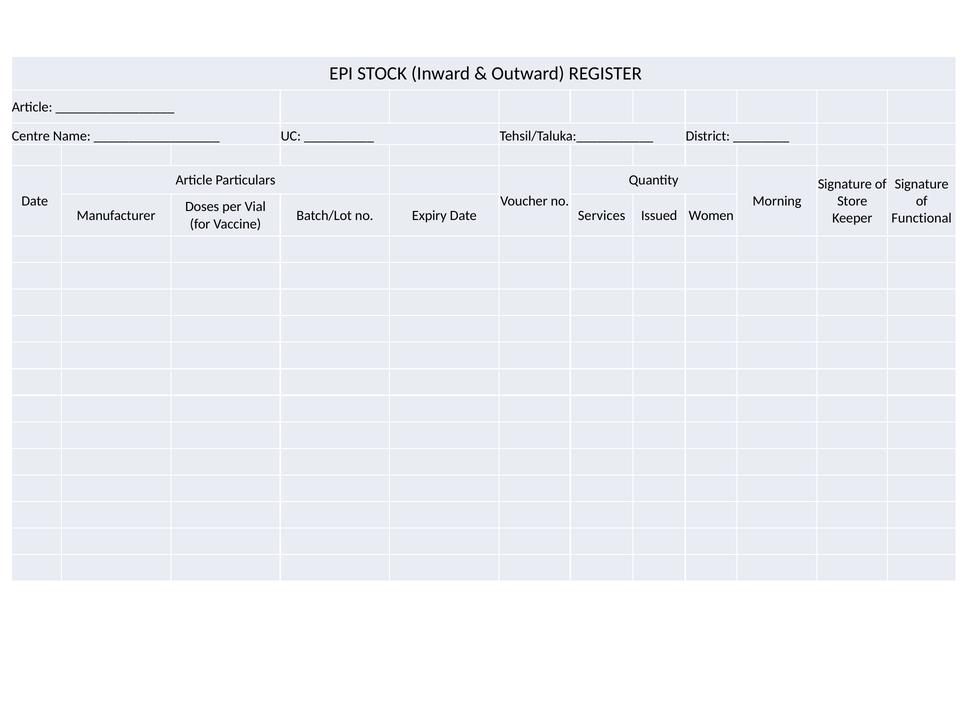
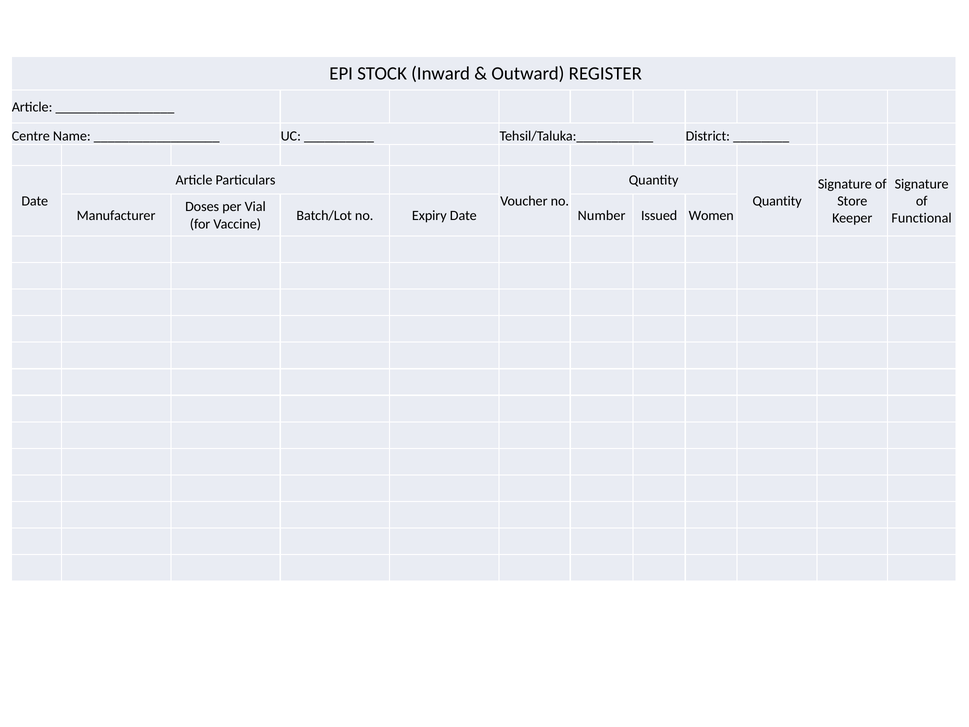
Morning: Morning -> Quantity (777, 201)
Services: Services -> Number (602, 215)
